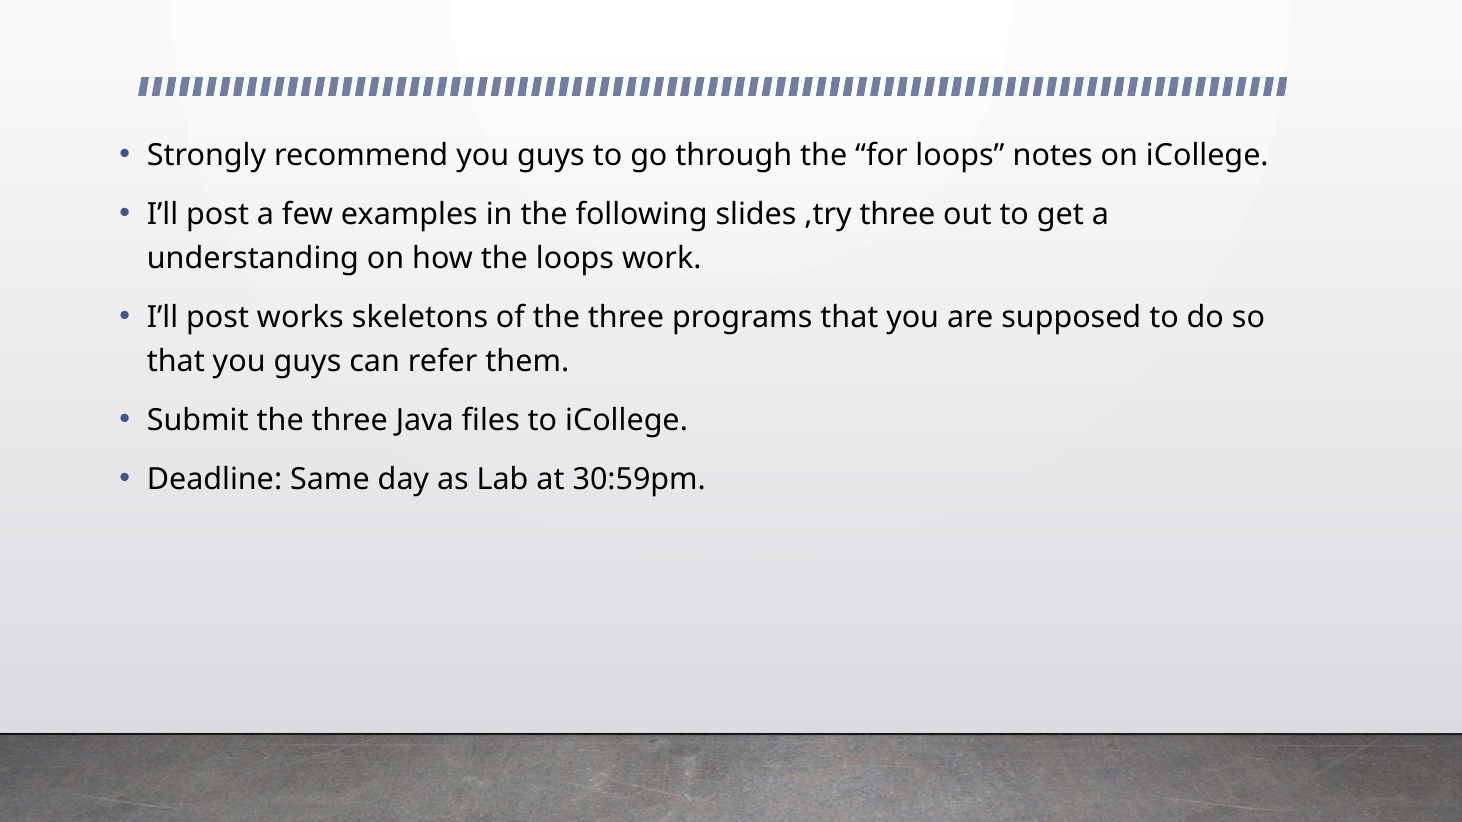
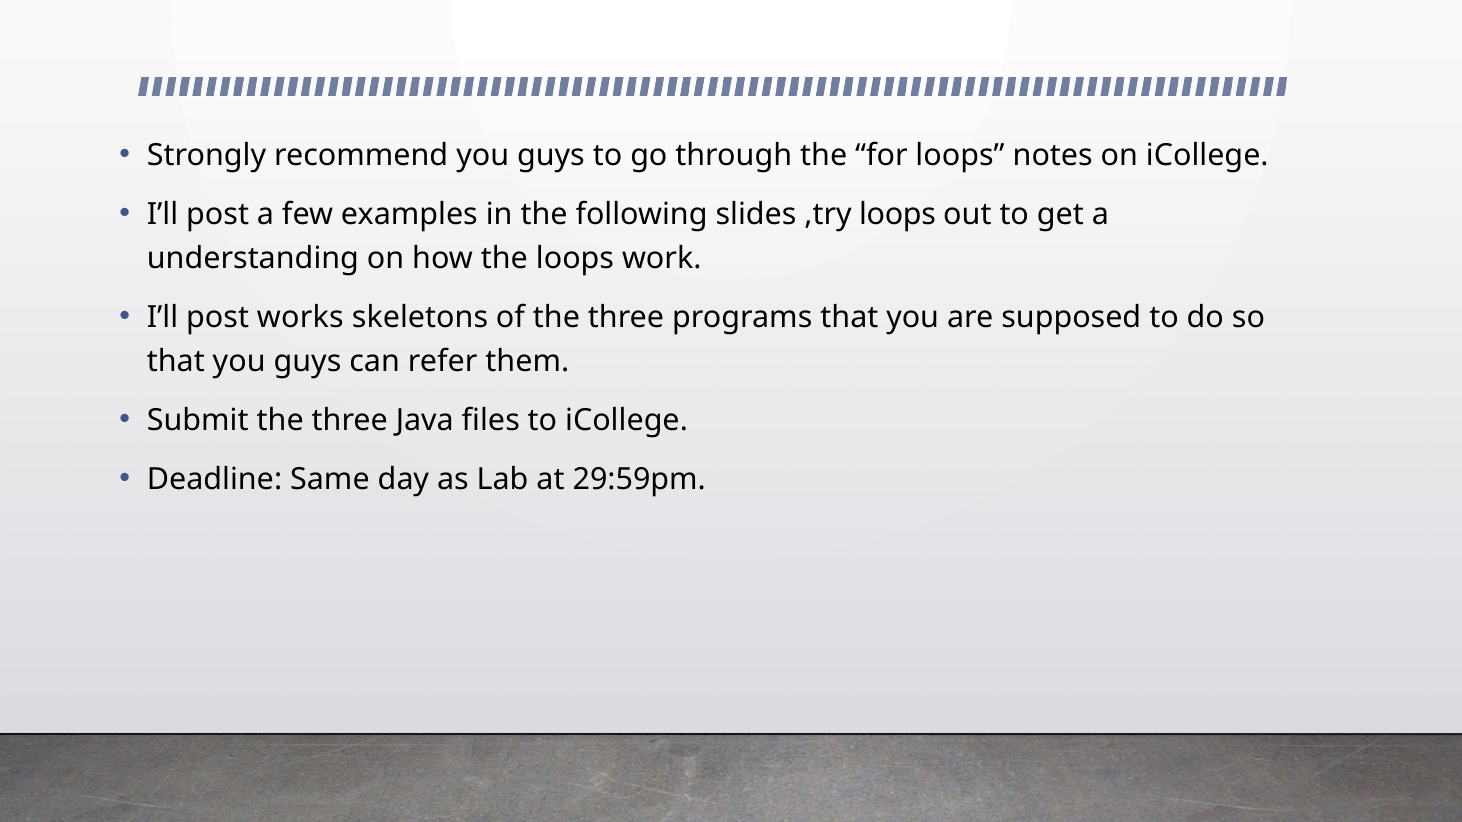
,try three: three -> loops (898, 215)
30:59pm: 30:59pm -> 29:59pm (639, 480)
